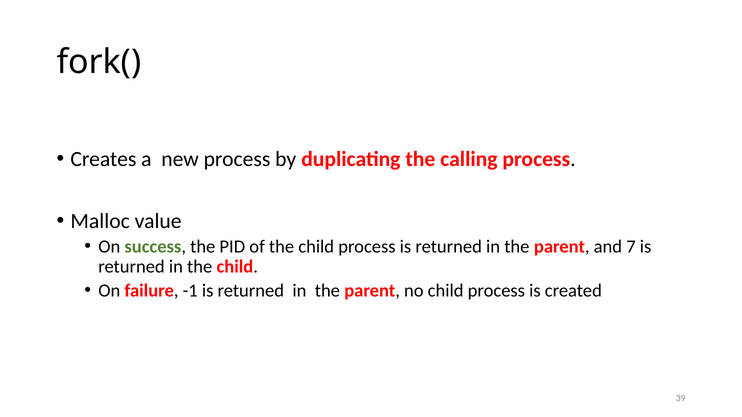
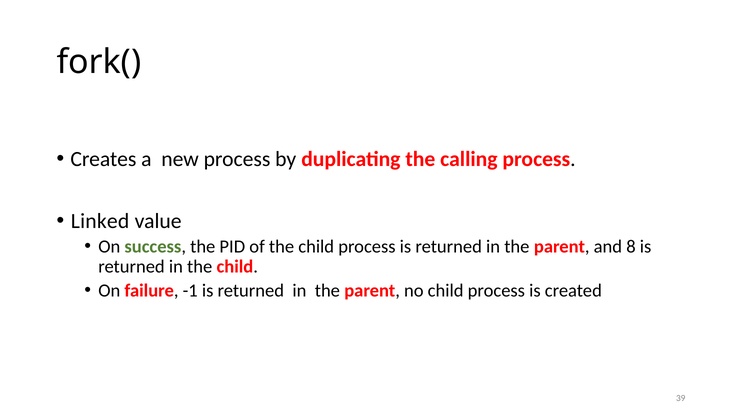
Malloc: Malloc -> Linked (100, 221)
7: 7 -> 8 (631, 247)
